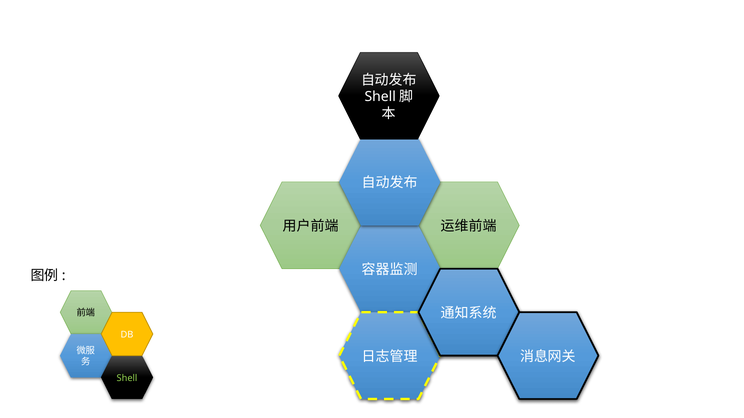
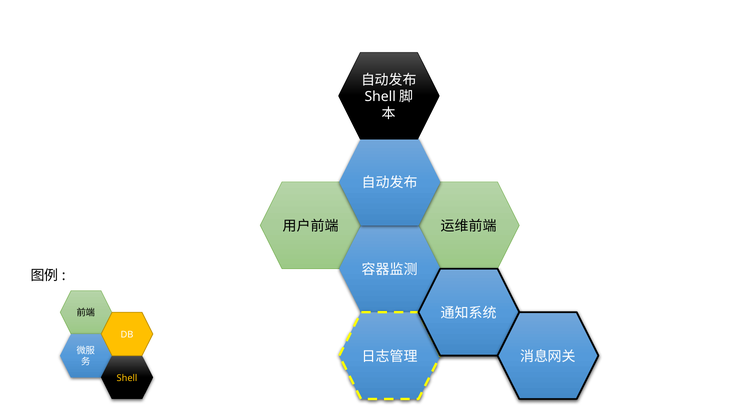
Shell colour: light green -> yellow (127, 378)
